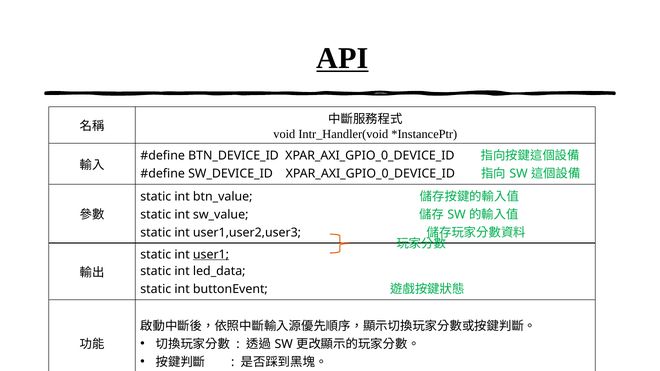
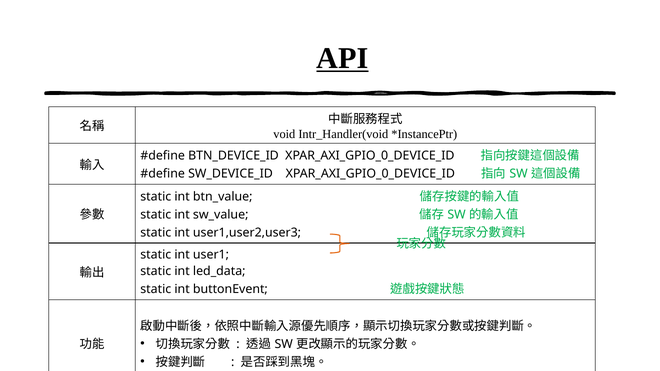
user1 underline: present -> none (211, 255)
